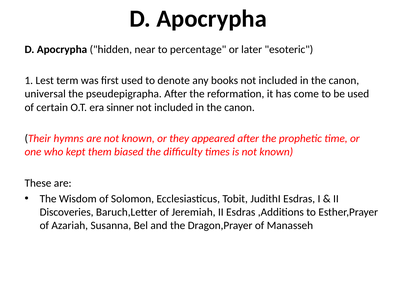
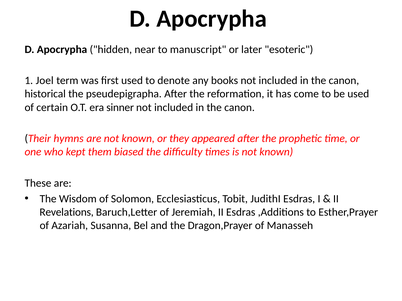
percentage: percentage -> manuscript (198, 49)
Lest: Lest -> Joel (45, 81)
universal: universal -> historical (45, 94)
Discoveries: Discoveries -> Revelations (67, 213)
